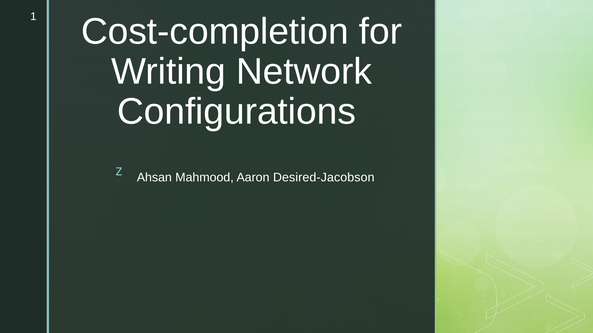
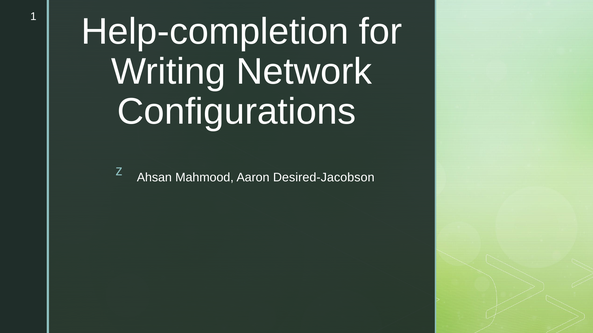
Cost-completion: Cost-completion -> Help-completion (215, 32)
